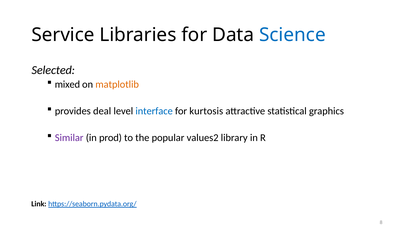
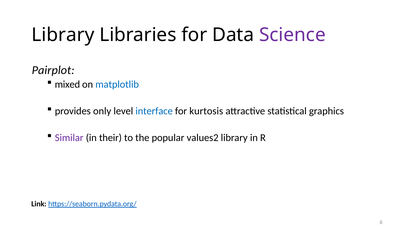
Service: Service -> Library (63, 35)
Science colour: blue -> purple (292, 35)
Selected: Selected -> Pairplot (53, 70)
matplotlib colour: orange -> blue (117, 84)
deal: deal -> only (102, 111)
prod: prod -> their (110, 138)
